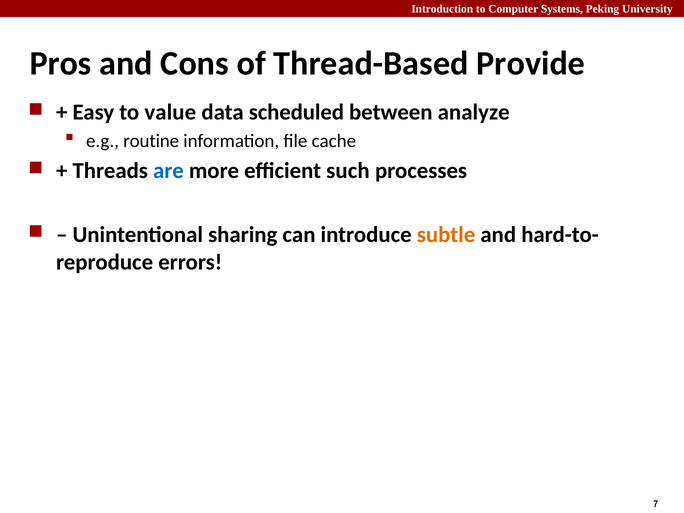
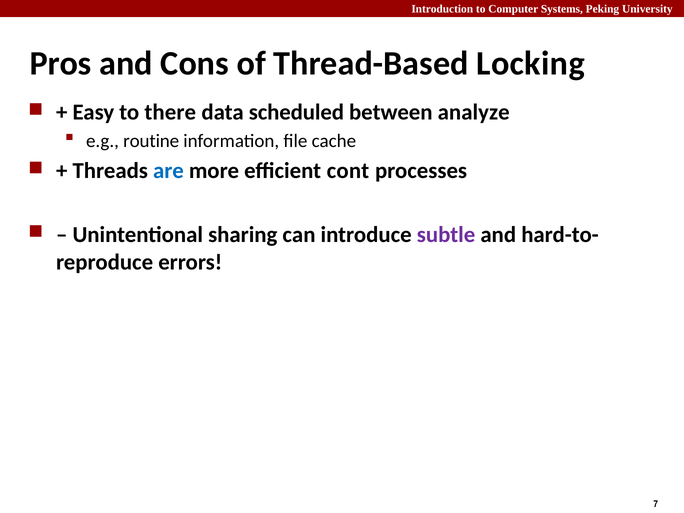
Provide: Provide -> Locking (531, 63)
value: value -> there (170, 112)
such: such -> cont (348, 171)
subtle colour: orange -> purple (446, 235)
